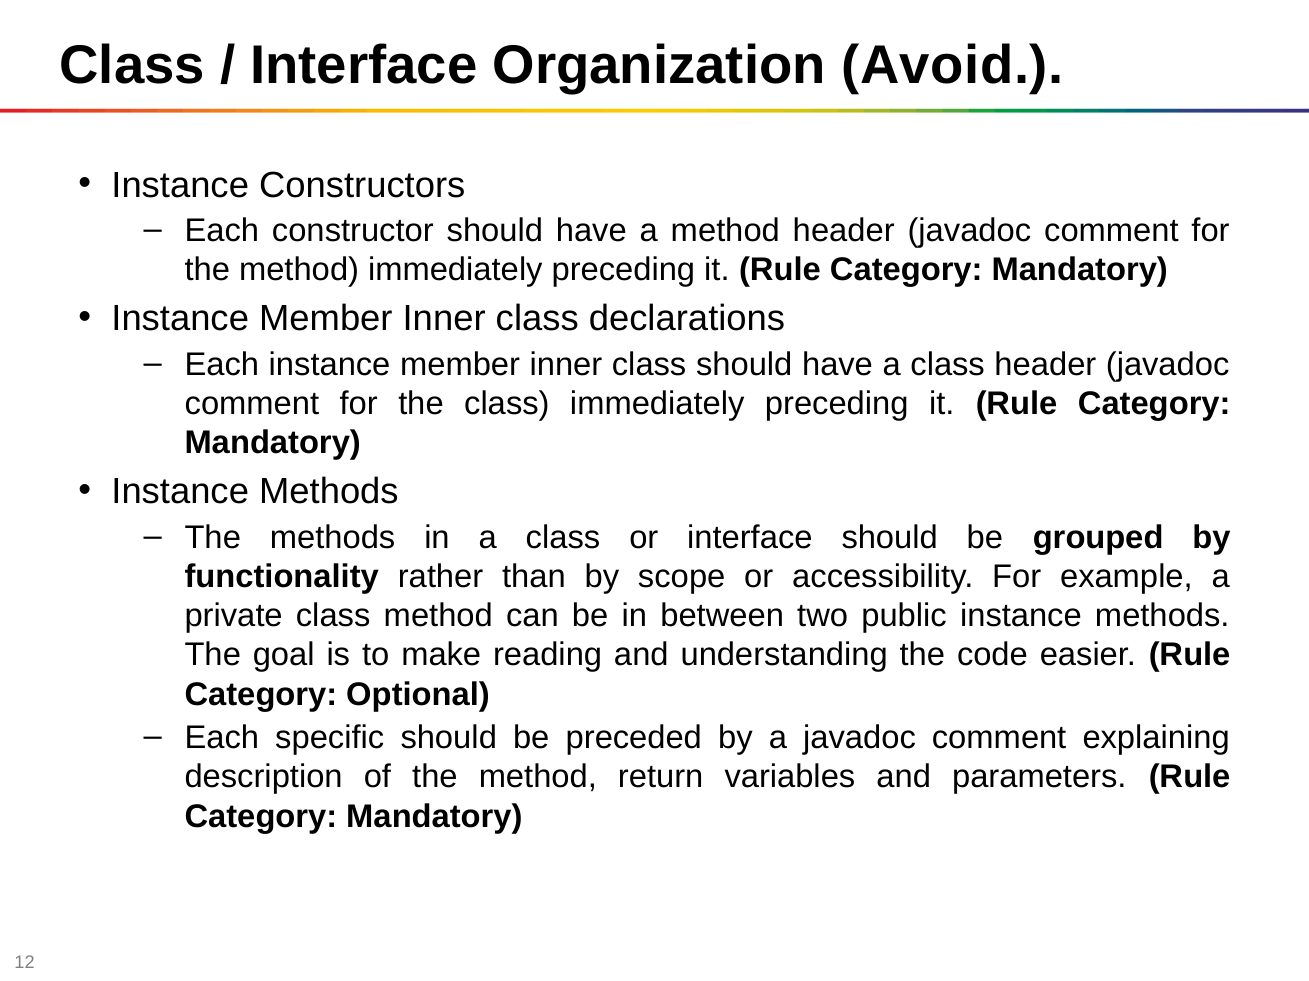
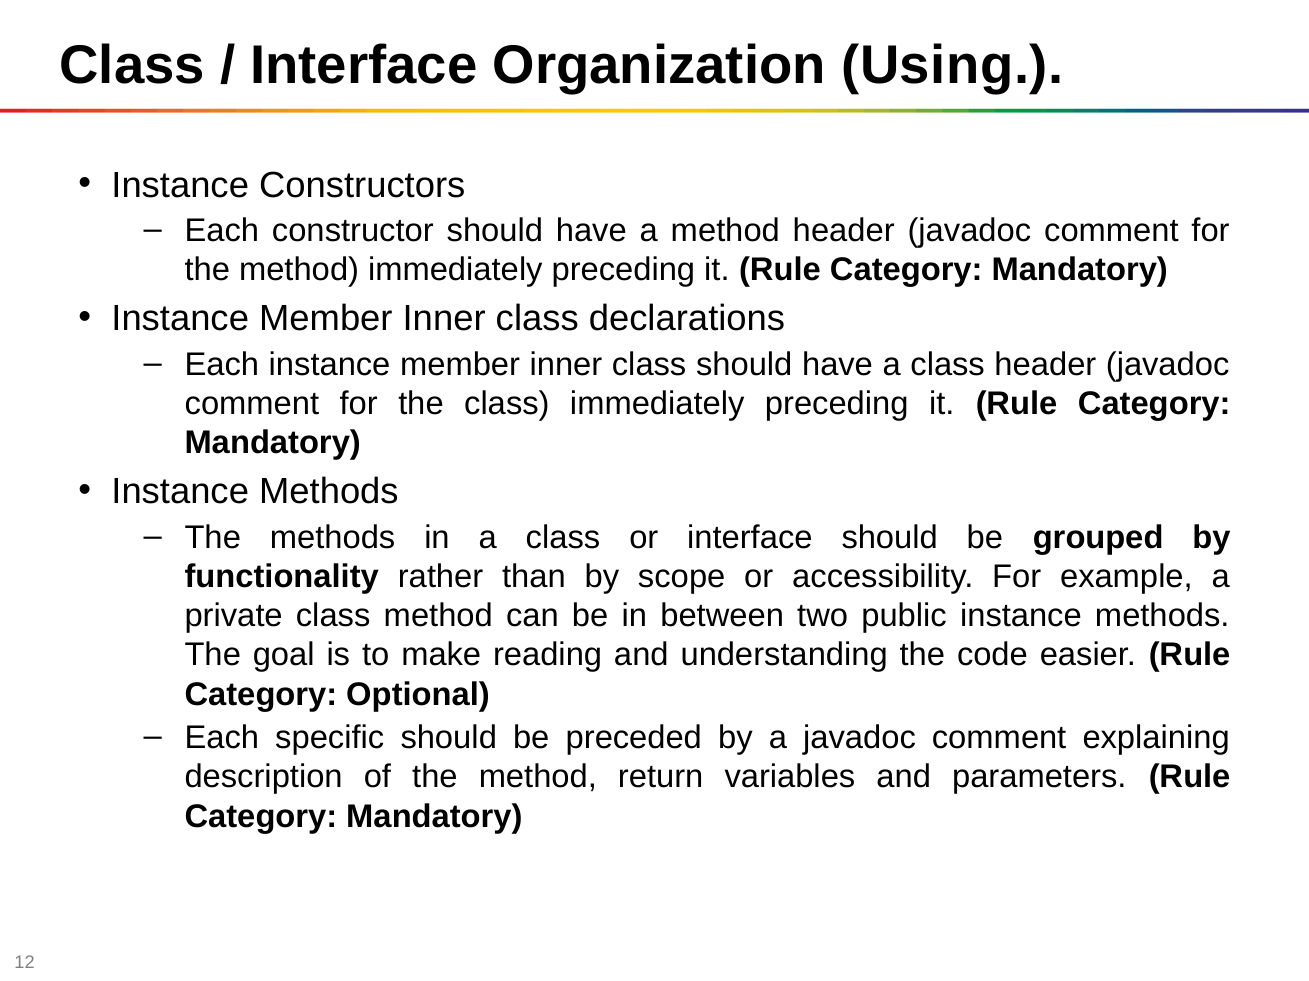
Avoid: Avoid -> Using (952, 65)
